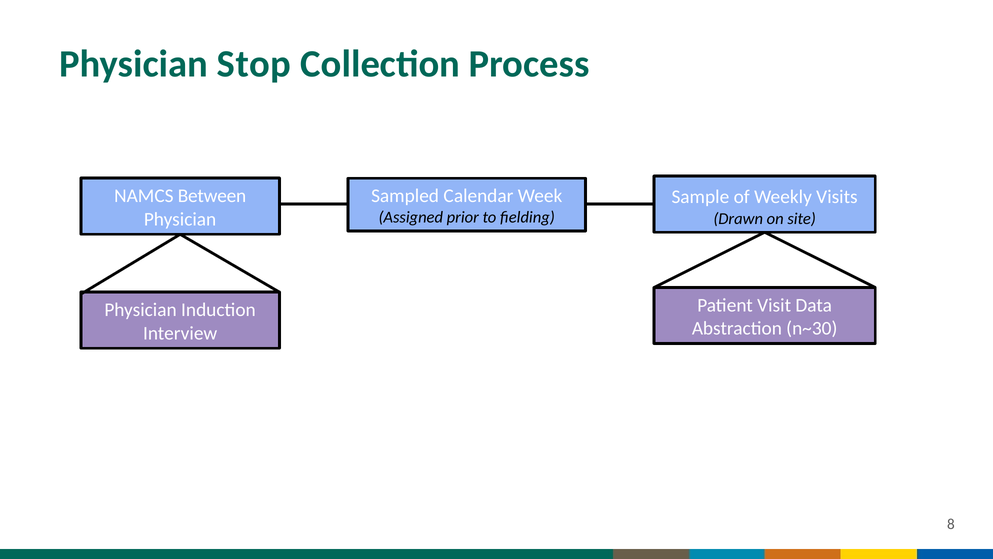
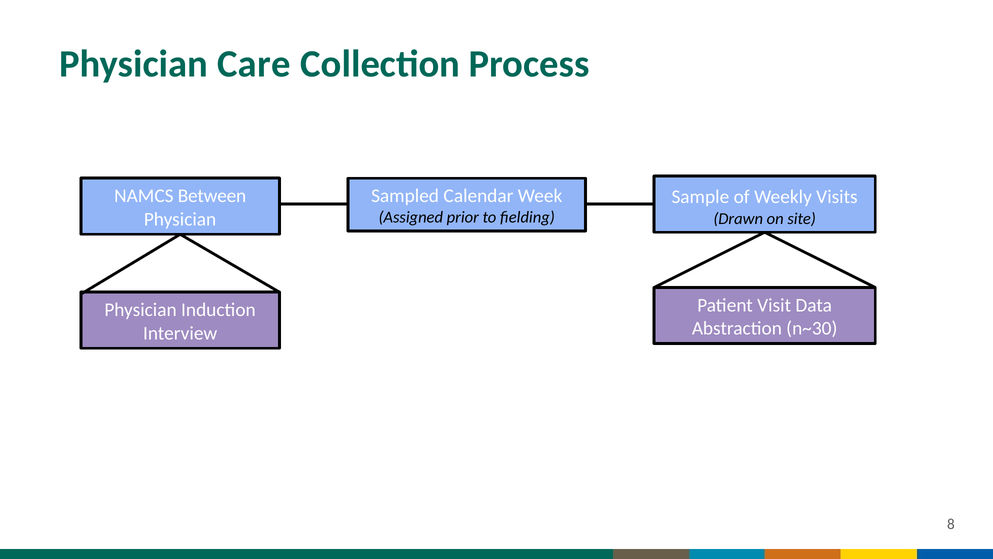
Stop: Stop -> Care (254, 64)
